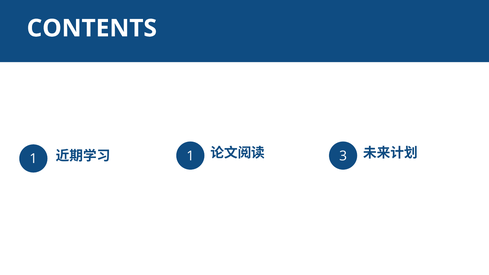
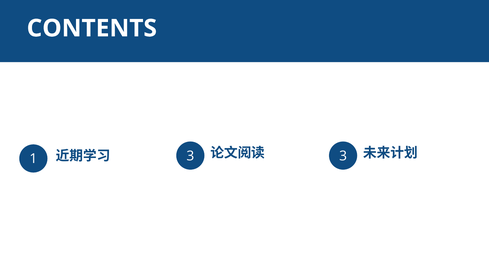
1 1: 1 -> 3 (190, 156)
